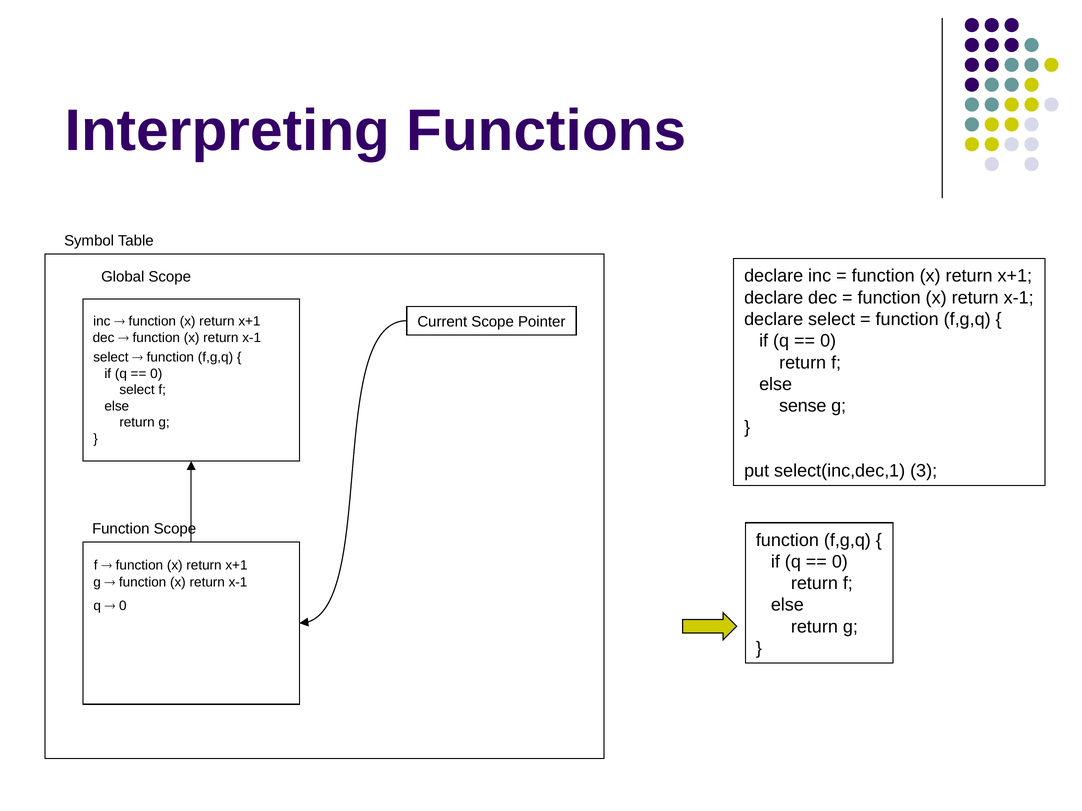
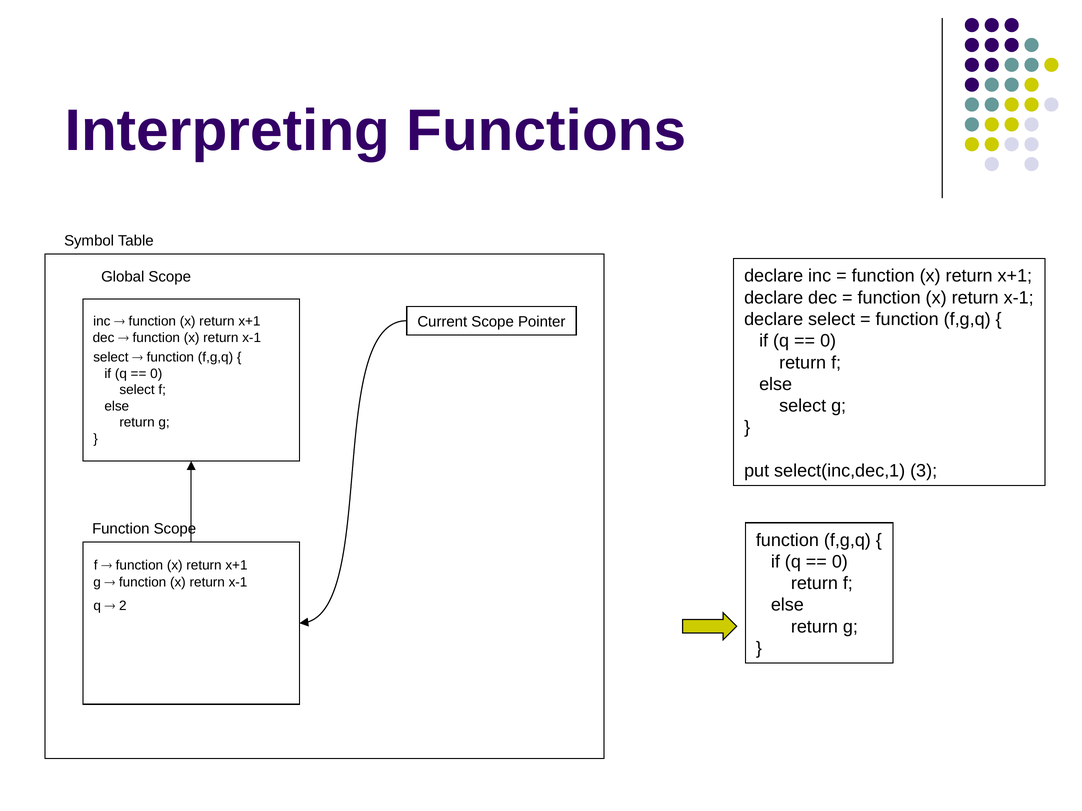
sense: sense -> select (803, 406)
0: 0 -> 2 (123, 606)
